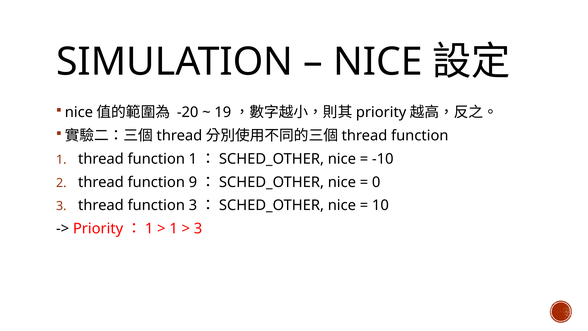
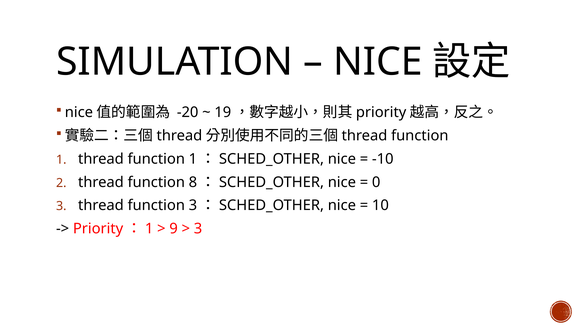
9: 9 -> 8 (193, 182)
1: 1 -> 9 (174, 228)
